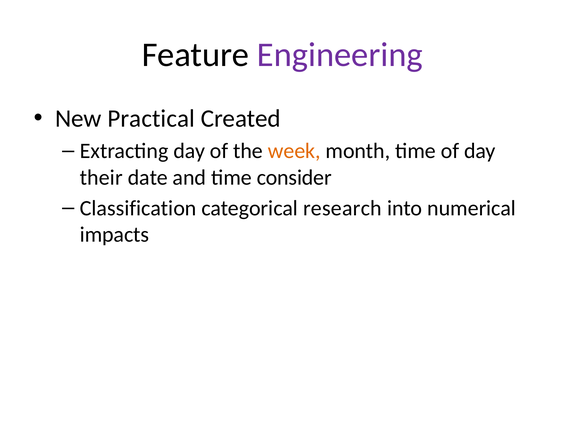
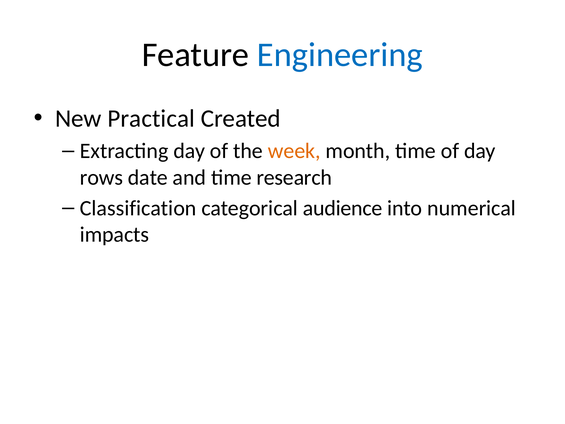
Engineering colour: purple -> blue (340, 55)
their: their -> rows (101, 177)
consider: consider -> research (294, 177)
research: research -> audience (343, 208)
